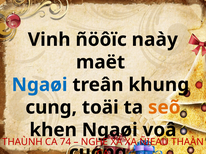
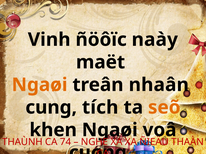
Ngaøi colour: blue -> orange (40, 85)
khung: khung -> nhaân (159, 85)
toäi: toäi -> tích (100, 108)
